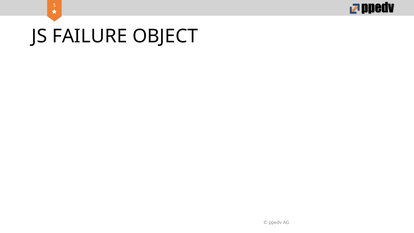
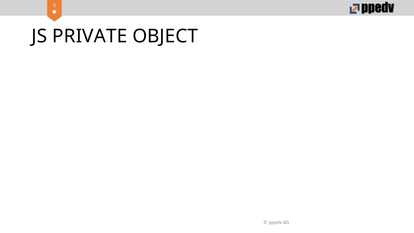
FAILURE: FAILURE -> PRIVATE (90, 36)
